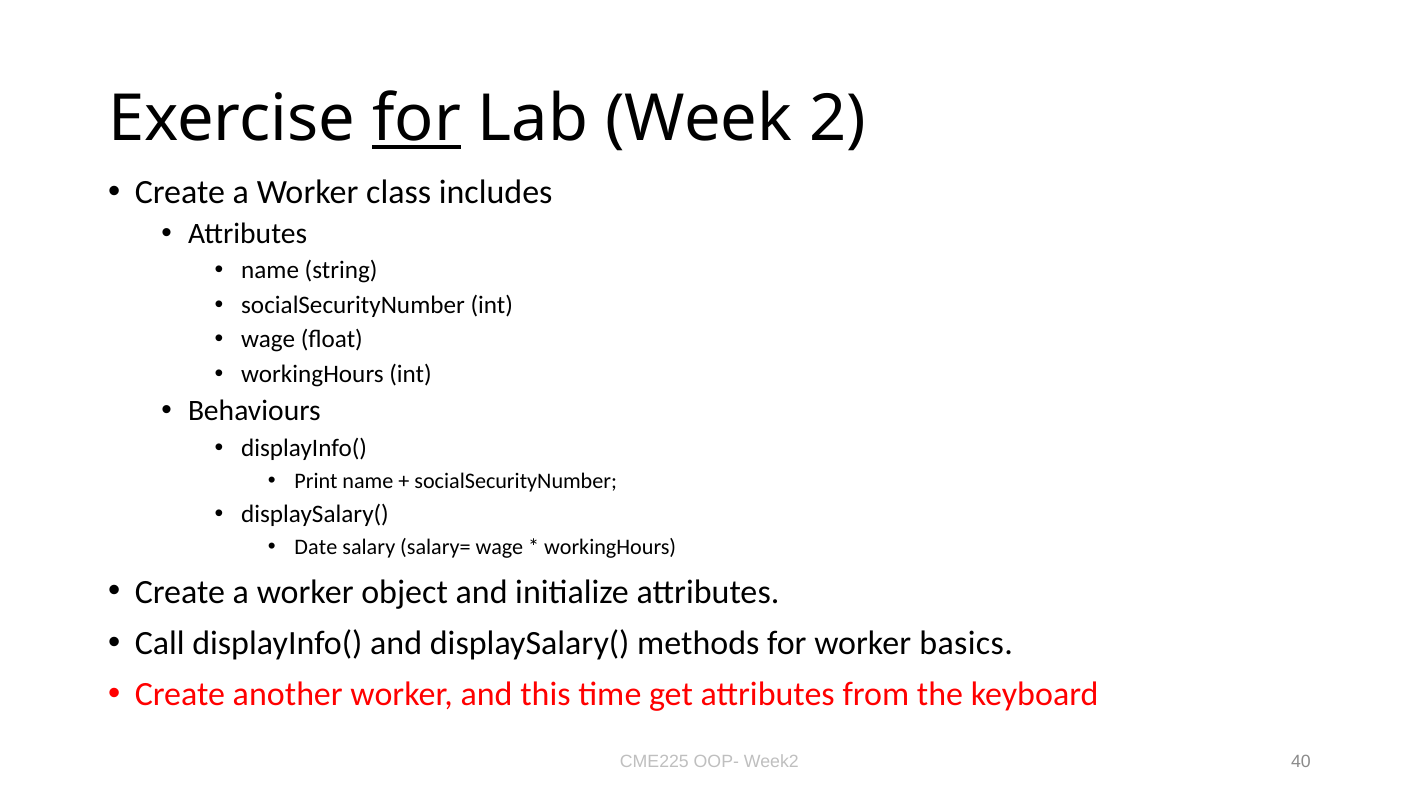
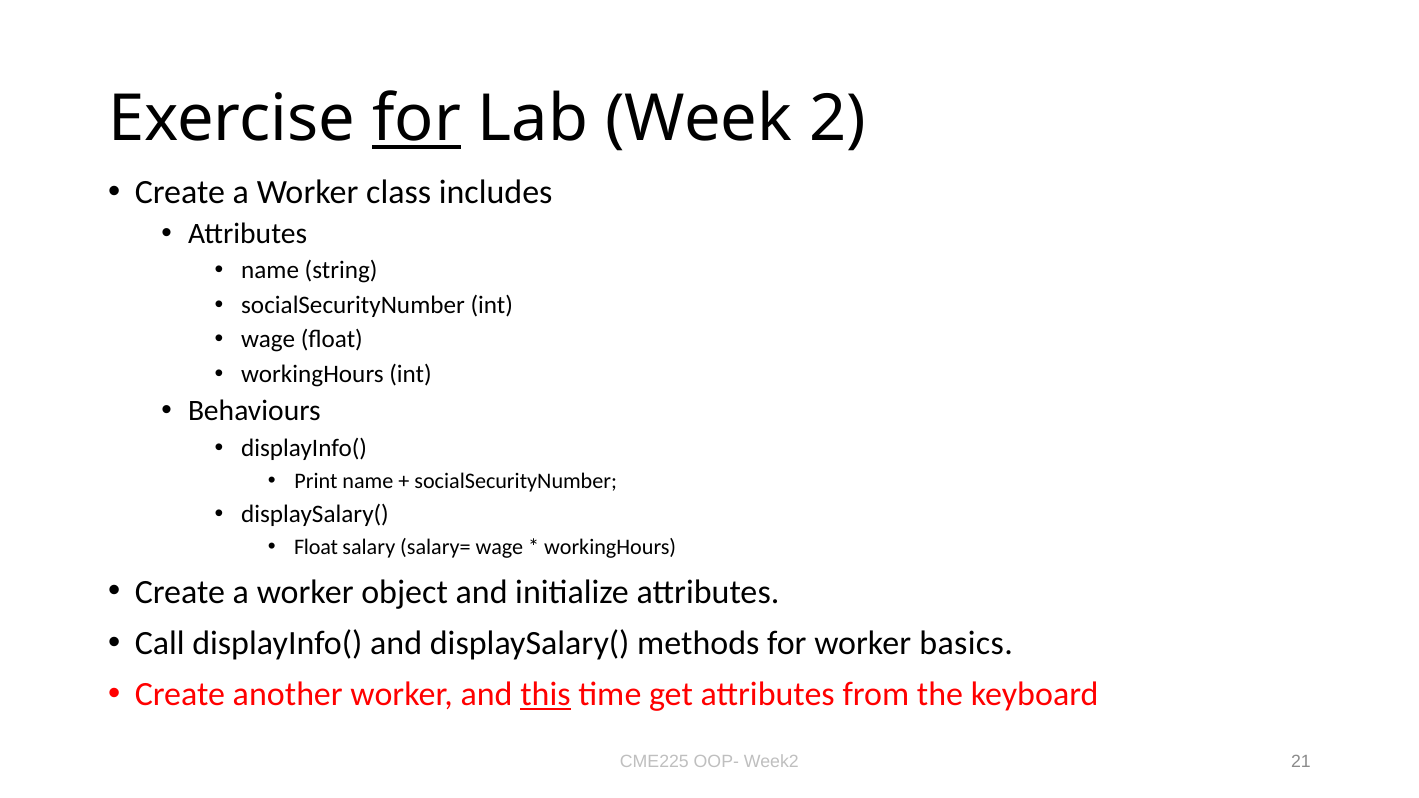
Date: Date -> Float (316, 547)
this underline: none -> present (545, 695)
40: 40 -> 21 (1301, 762)
